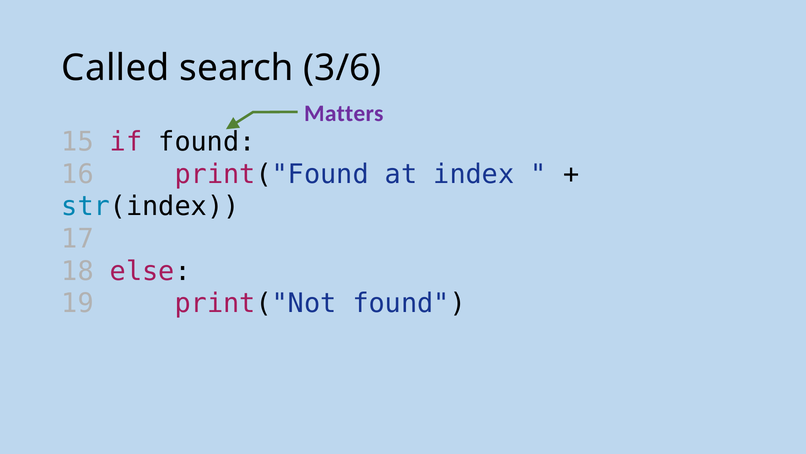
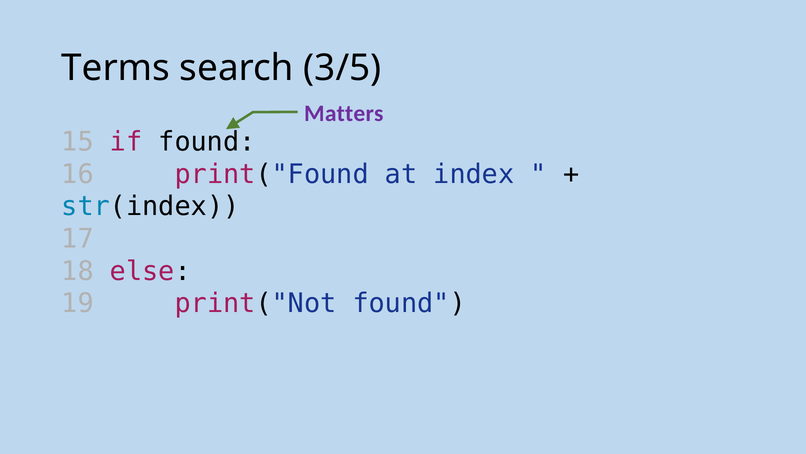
Called: Called -> Terms (116, 68)
3/6: 3/6 -> 3/5 (342, 68)
